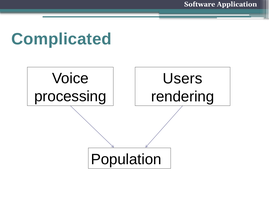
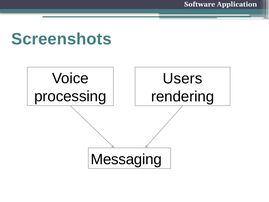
Complicated: Complicated -> Screenshots (61, 39)
Population: Population -> Messaging (126, 159)
